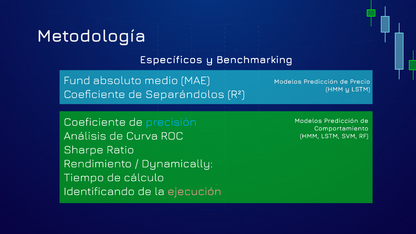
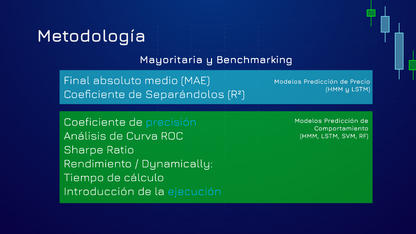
Específicos: Específicos -> Mayoritaria (171, 60)
Fund: Fund -> Final (77, 80)
Identificando: Identificando -> Introducción (99, 191)
ejecución colour: pink -> light blue (194, 191)
